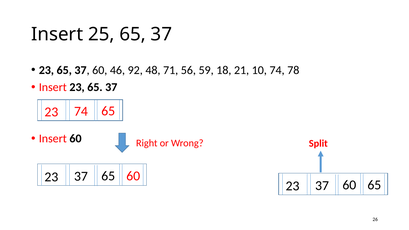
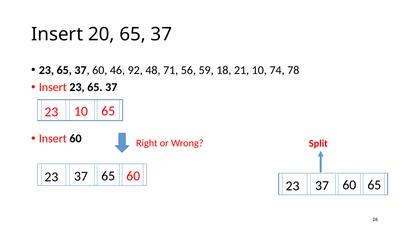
25: 25 -> 20 (101, 34)
23 74: 74 -> 10 (81, 112)
